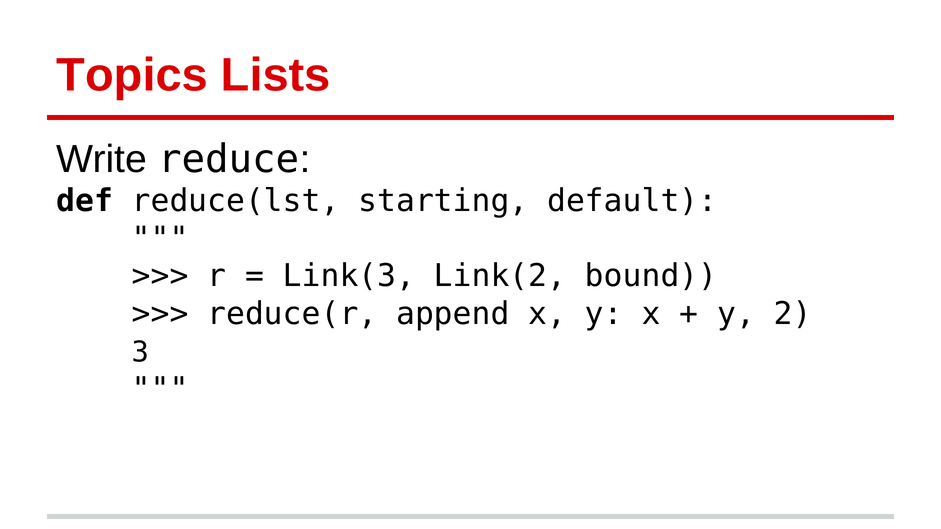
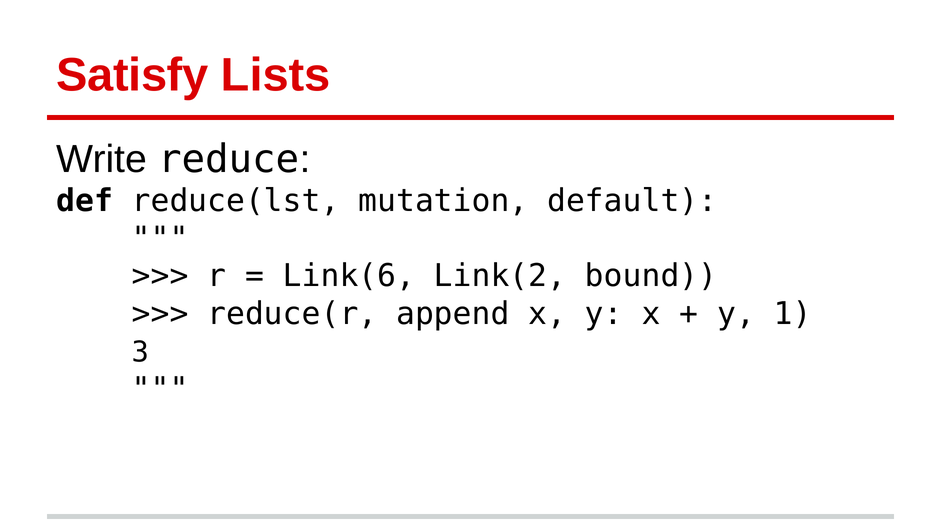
Topics: Topics -> Satisfy (132, 75)
starting: starting -> mutation (443, 201)
Link(3: Link(3 -> Link(6 (349, 276)
2: 2 -> 1 (793, 314)
